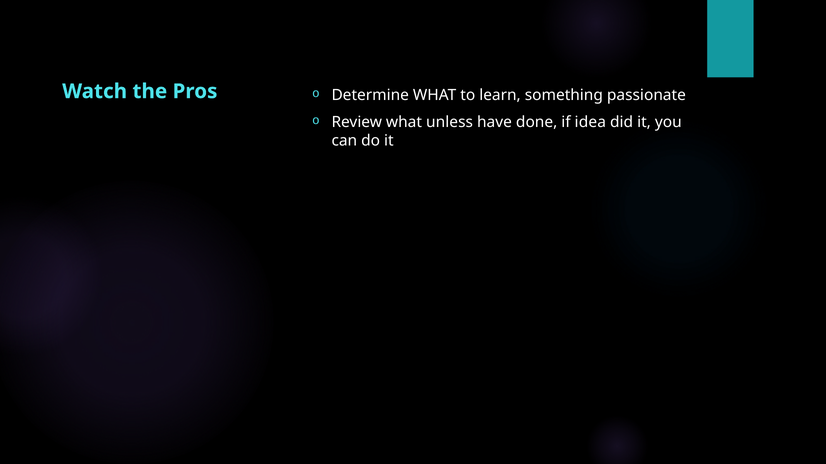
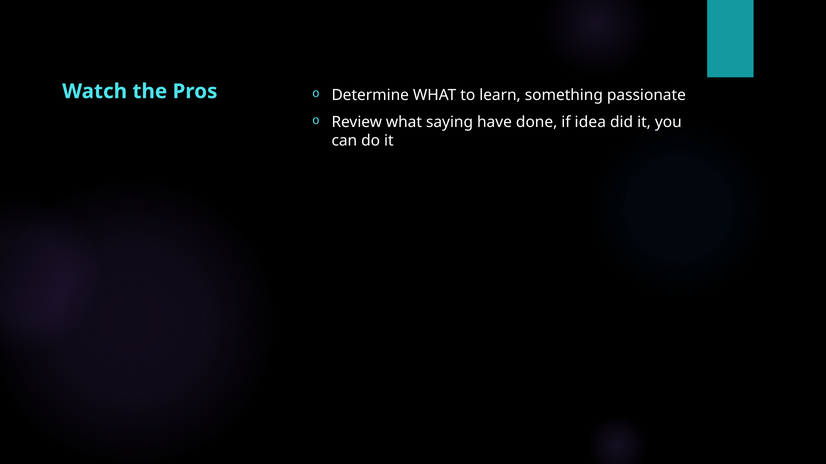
unless: unless -> saying (450, 122)
